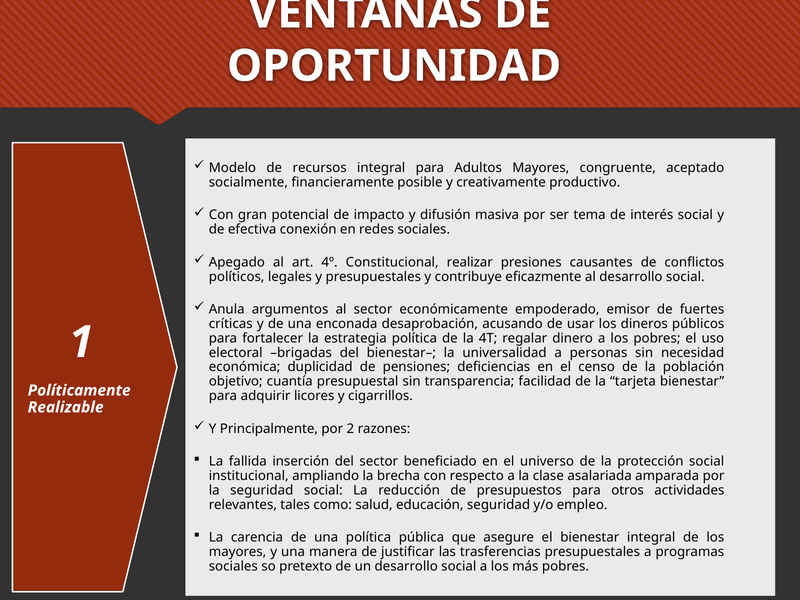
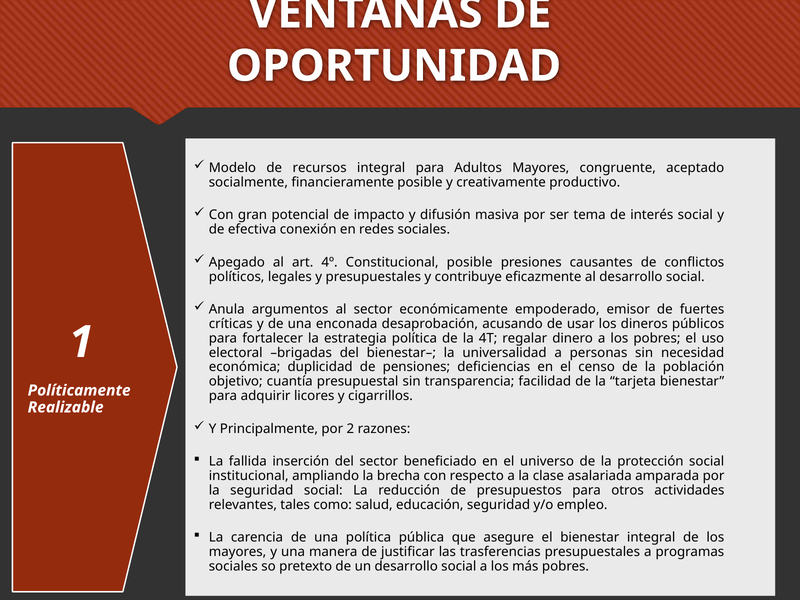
Constitucional realizar: realizar -> posible (470, 262)
